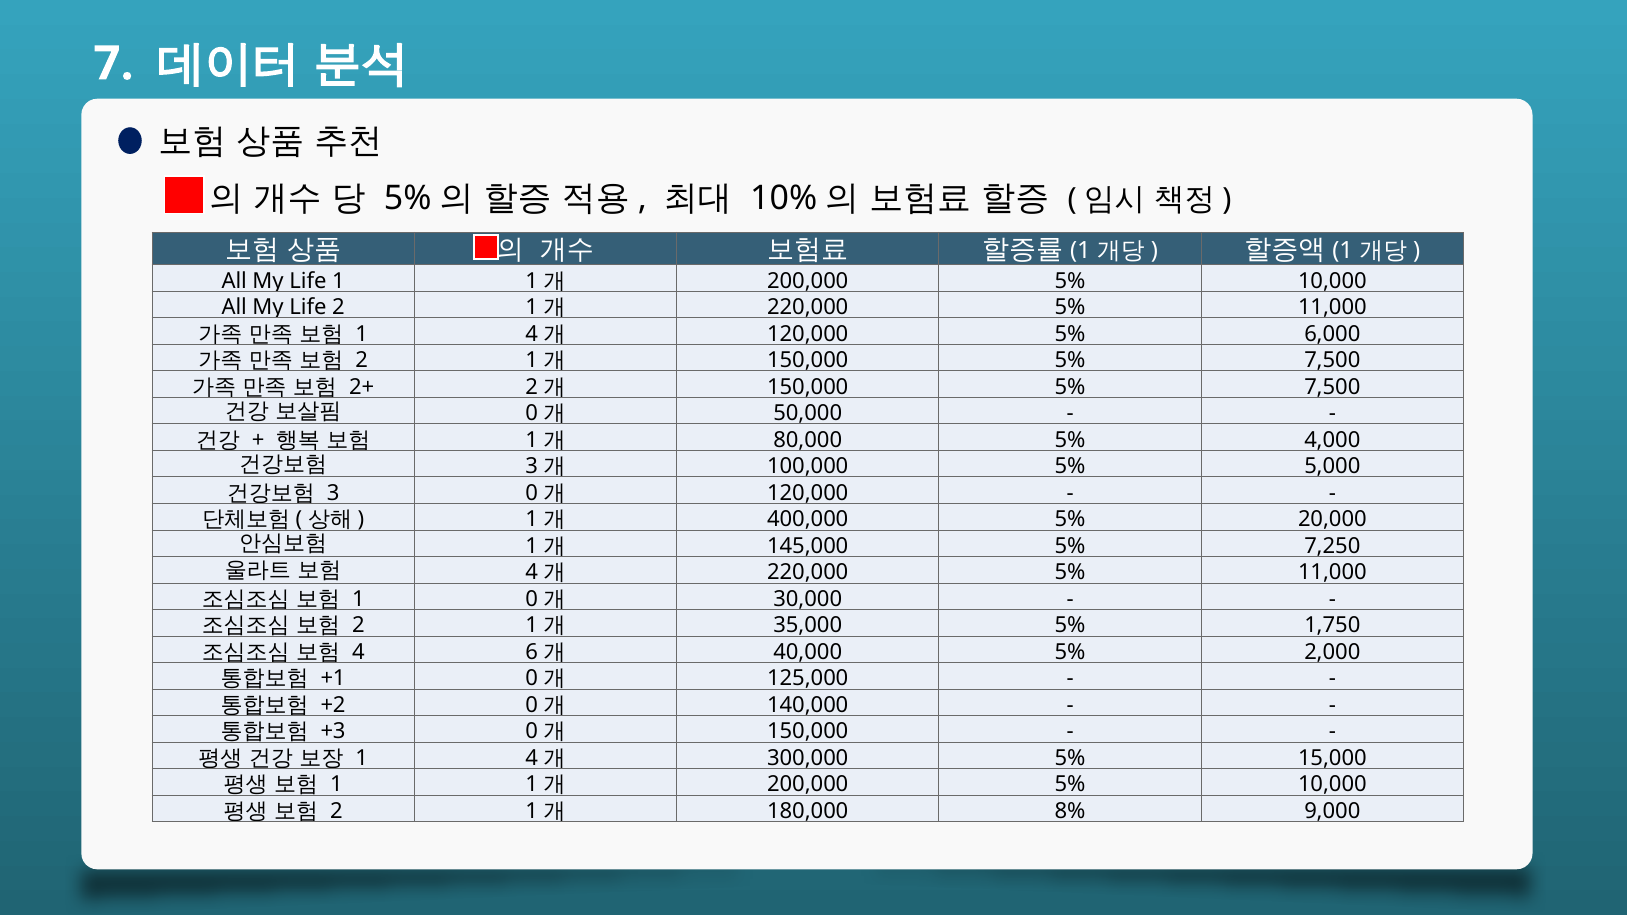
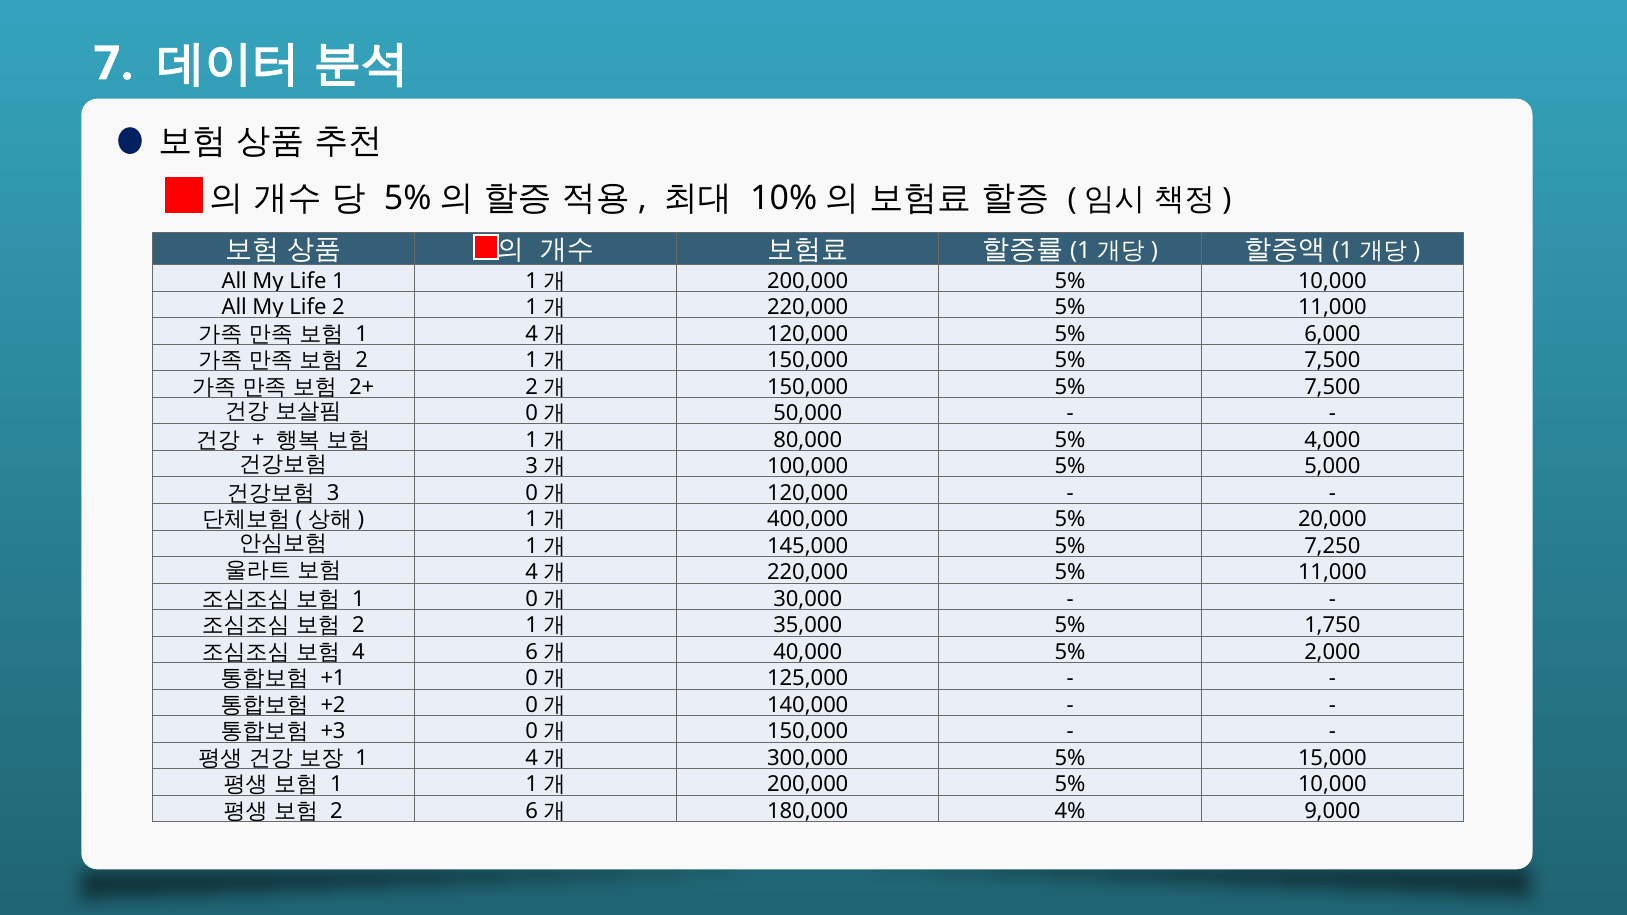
1: 1 -> 6 (532, 811)
8%: 8% -> 4% (1070, 811)
